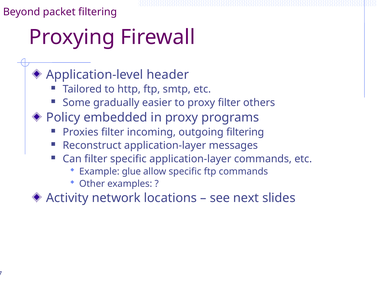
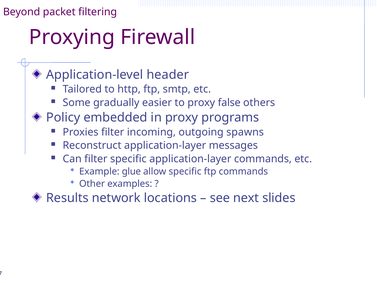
proxy filter: filter -> false (229, 103)
outgoing filtering: filtering -> spawns (245, 132)
Activity: Activity -> Results (67, 198)
